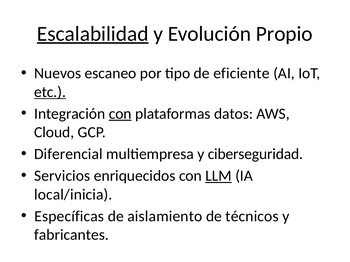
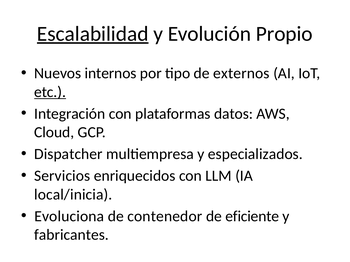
escaneo: escaneo -> internos (111, 73)
eficiente: eficiente -> externos (241, 73)
con underline: present -> none (120, 114)
Diferencial: Diferencial -> Dispatcher (68, 154)
ciberseguridad: ciberseguridad -> especializados (255, 154)
LLM underline: present -> none (219, 176)
Específicas: Específicas -> Evoluciona (69, 217)
aislamiento: aislamiento -> contenedor (165, 217)
técnicos: técnicos -> eficiente (252, 217)
